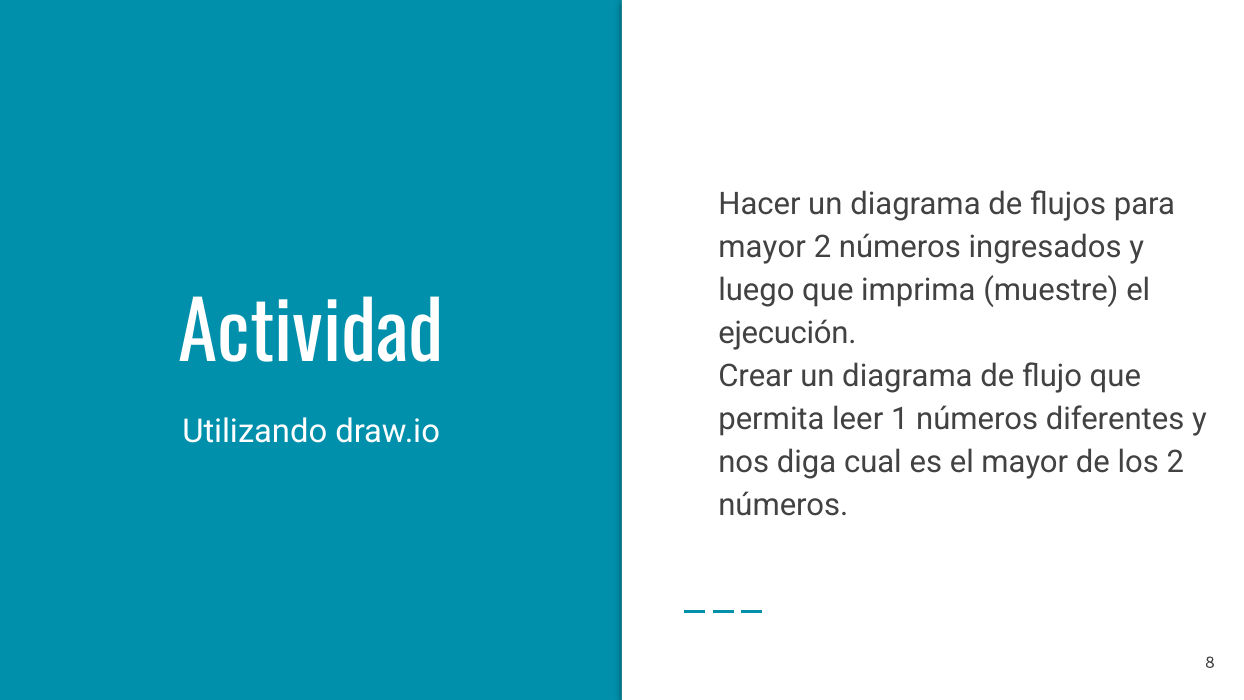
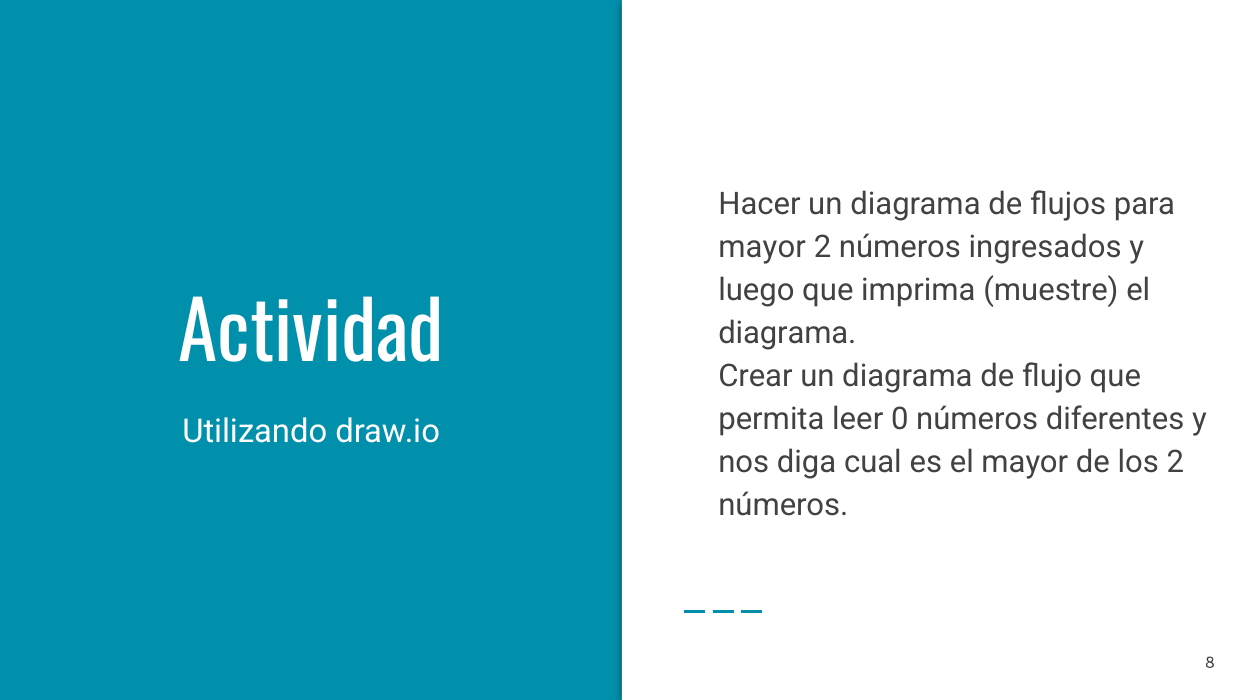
ejecución: ejecución -> diagrama (787, 333)
leer 1: 1 -> 0 (900, 419)
